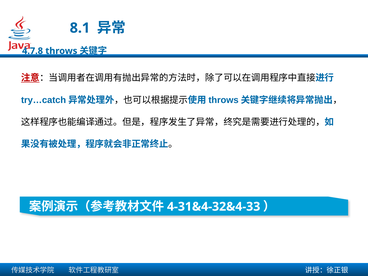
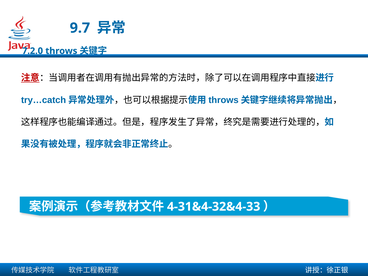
8.1: 8.1 -> 9.7 (80, 28)
4.7.8: 4.7.8 -> 7.2.0 (33, 51)
